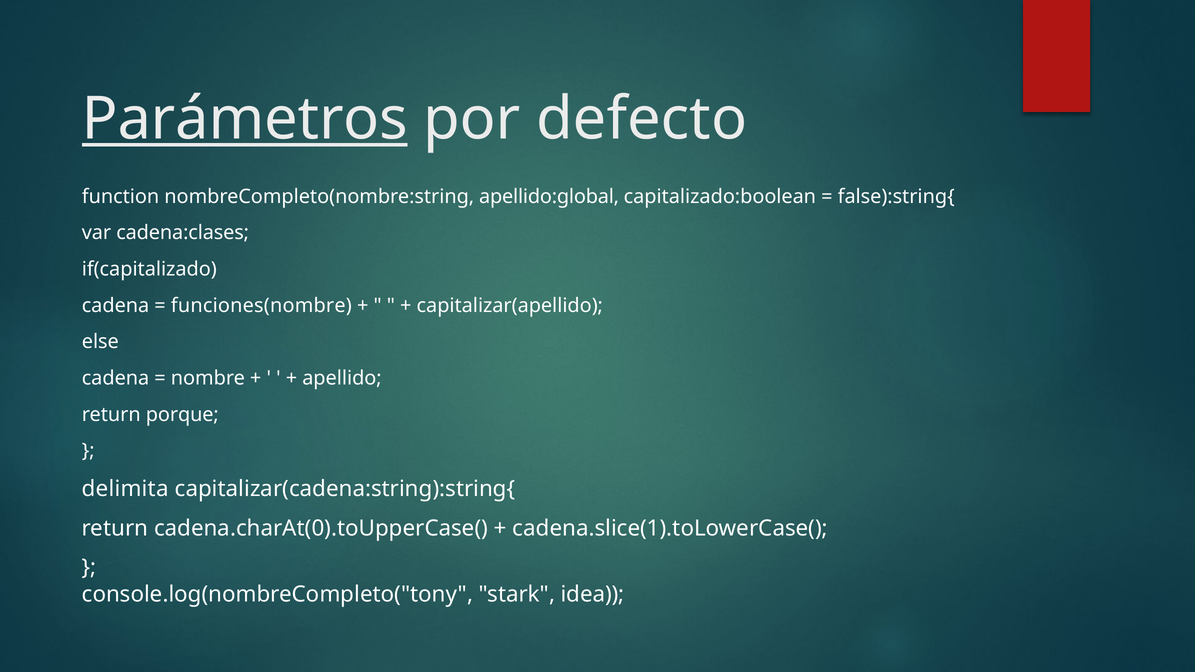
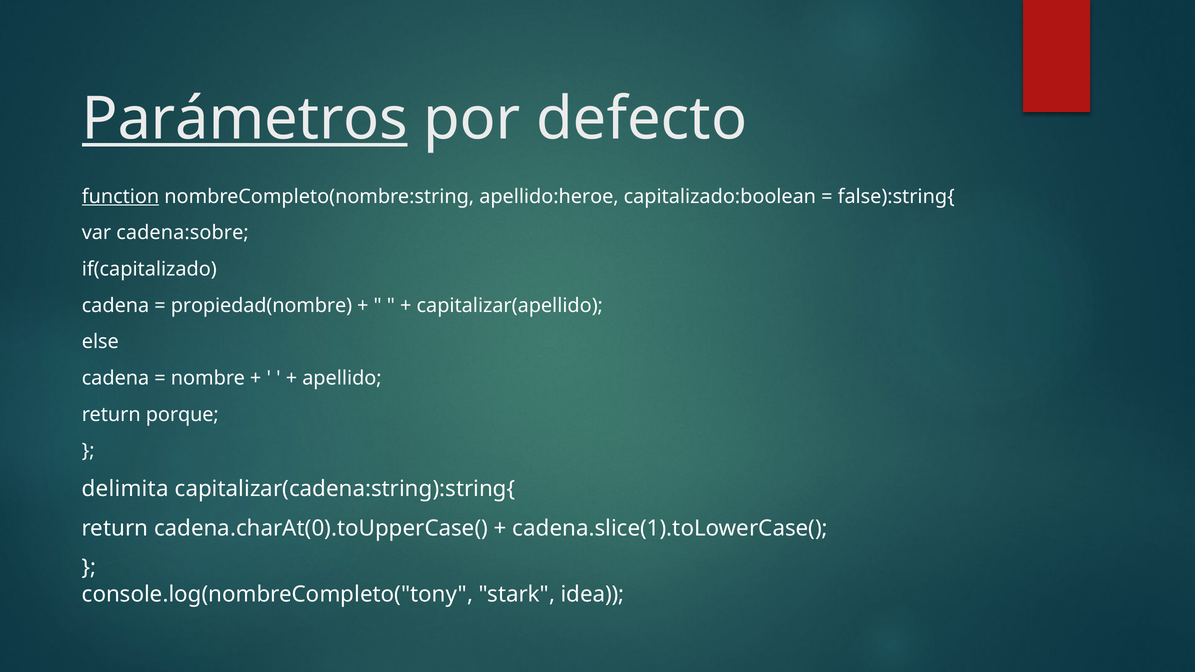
function underline: none -> present (121, 197)
apellido:global: apellido:global -> apellido:heroe (549, 197)
cadena:clases: cadena:clases -> cadena:sobre (183, 233)
funciones(nombre: funciones(nombre -> propiedad(nombre (261, 306)
